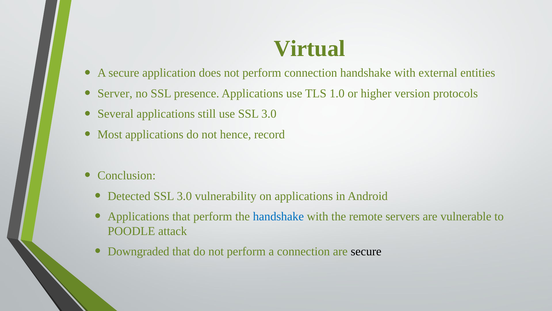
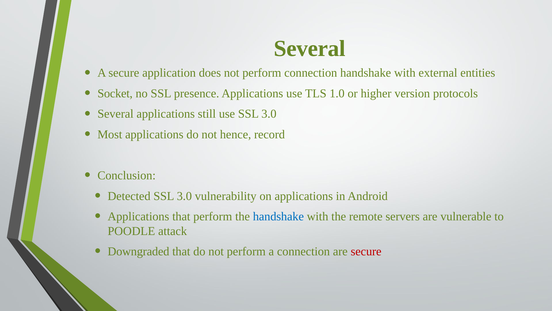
Virtual: Virtual -> Several (310, 48)
Server: Server -> Socket (115, 93)
secure colour: black -> red (366, 251)
